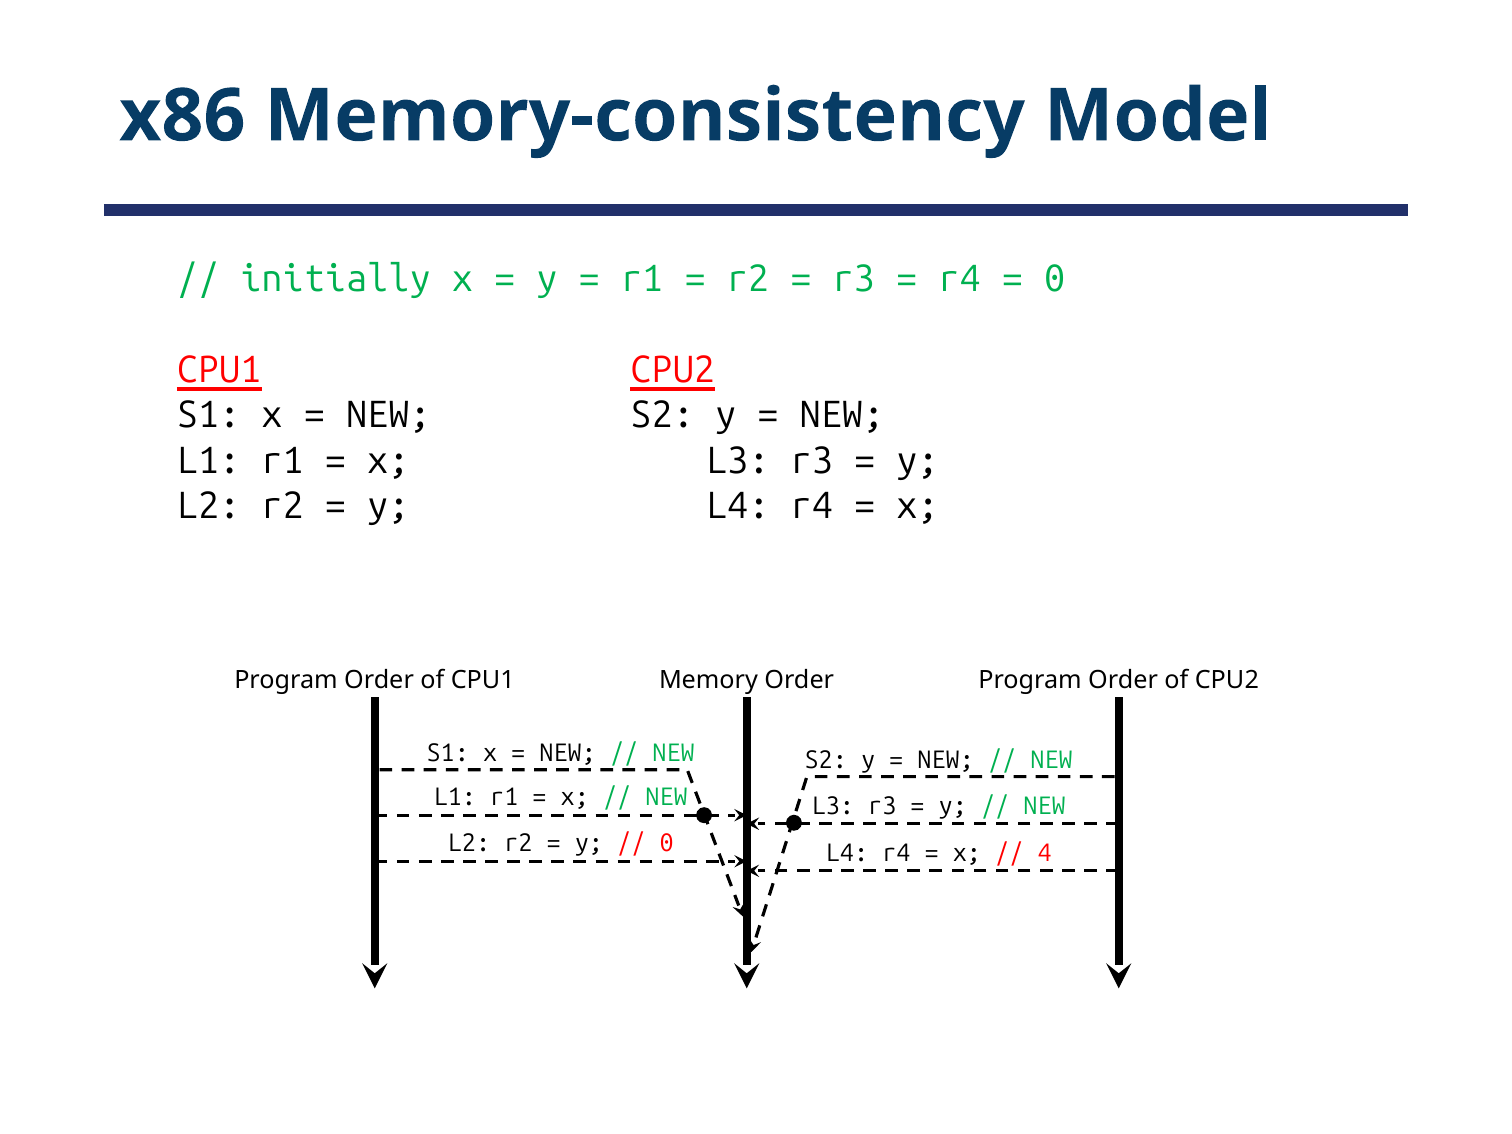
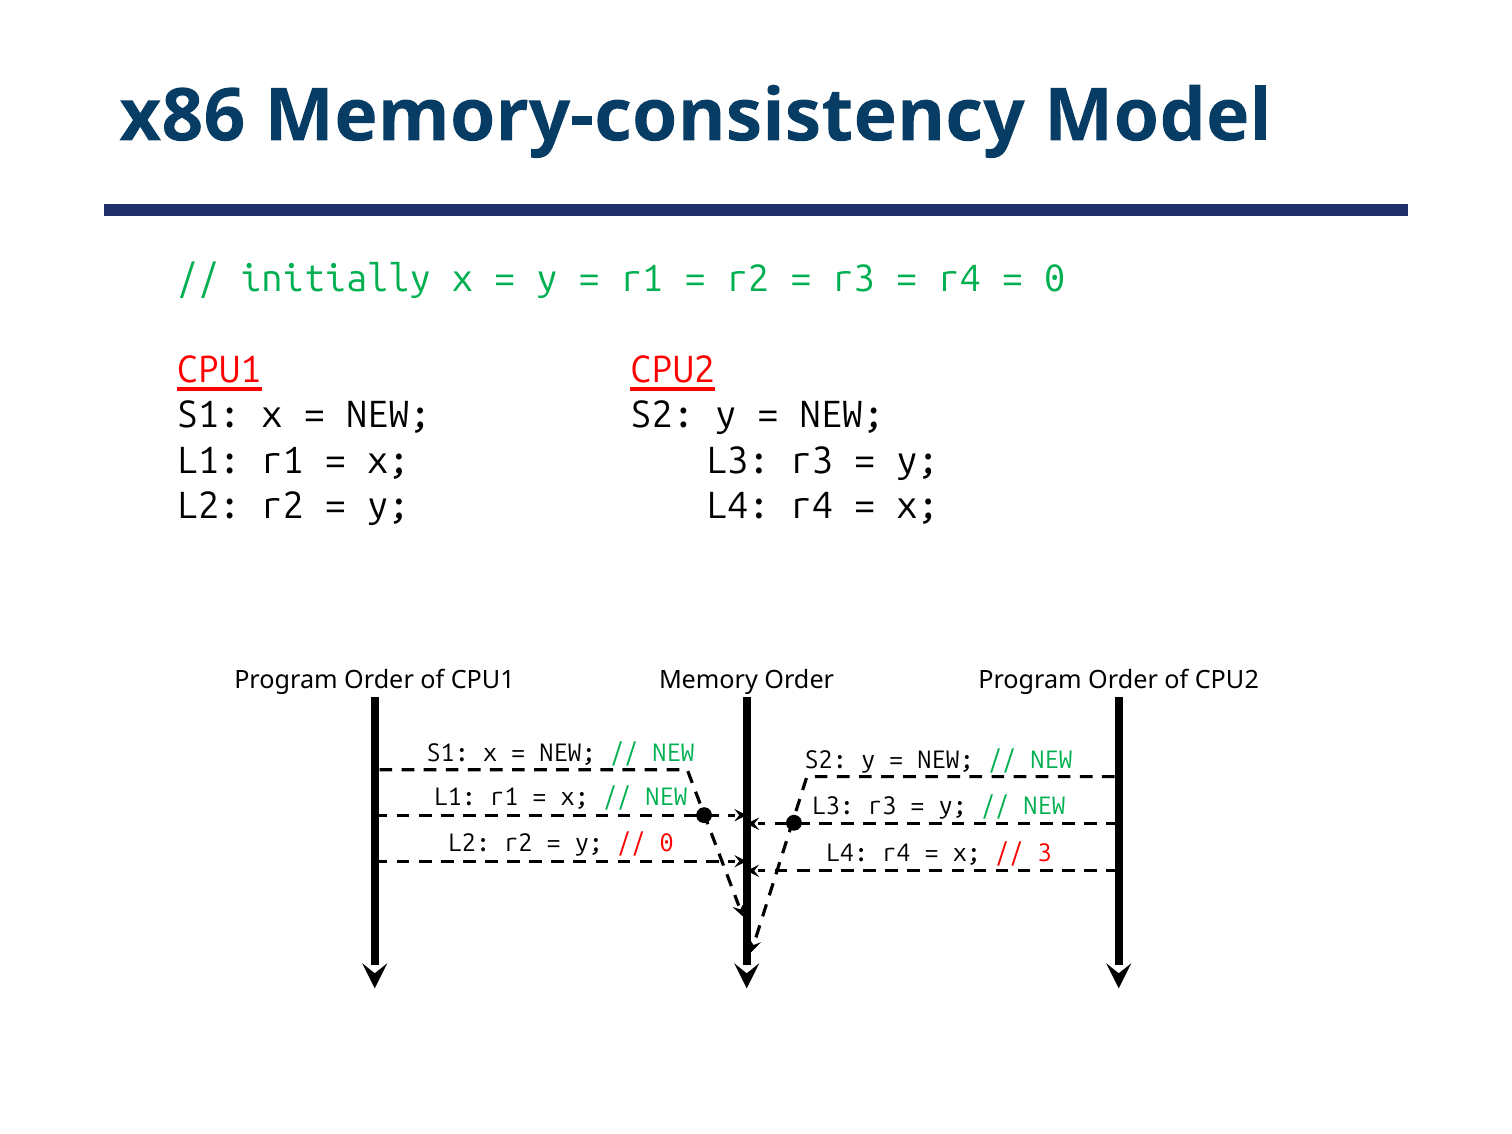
4: 4 -> 3 (1045, 853)
